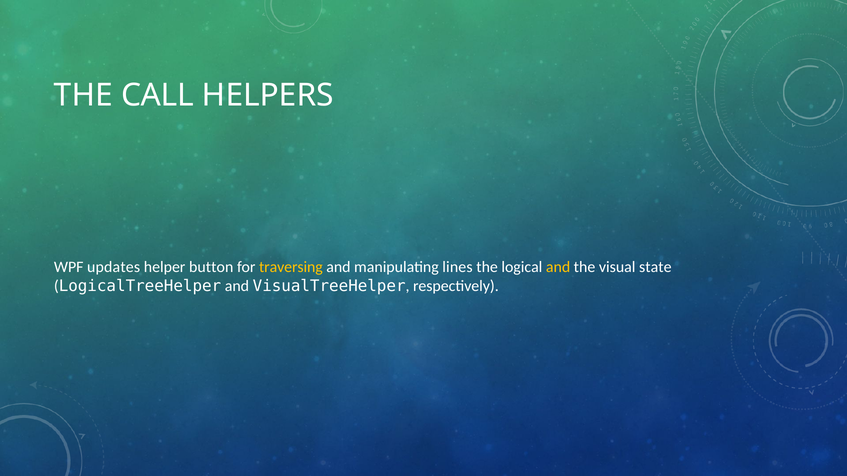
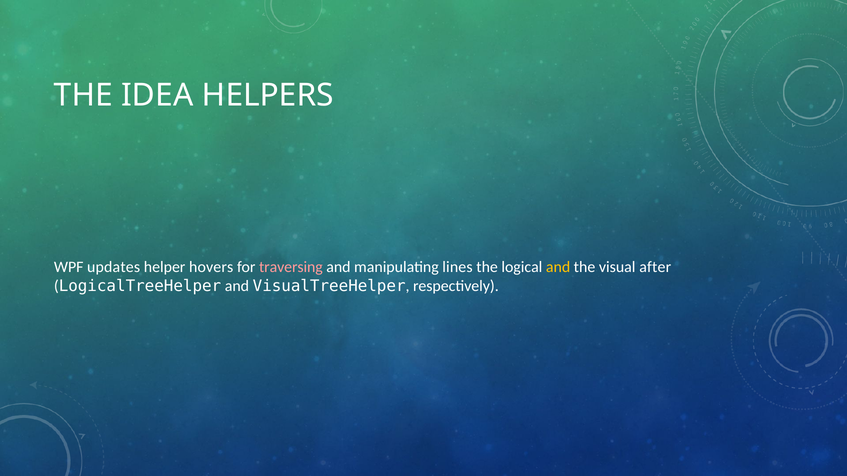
CALL: CALL -> IDEA (157, 95)
button: button -> hovers (211, 267)
traversing colour: yellow -> pink (291, 267)
state: state -> after (655, 267)
